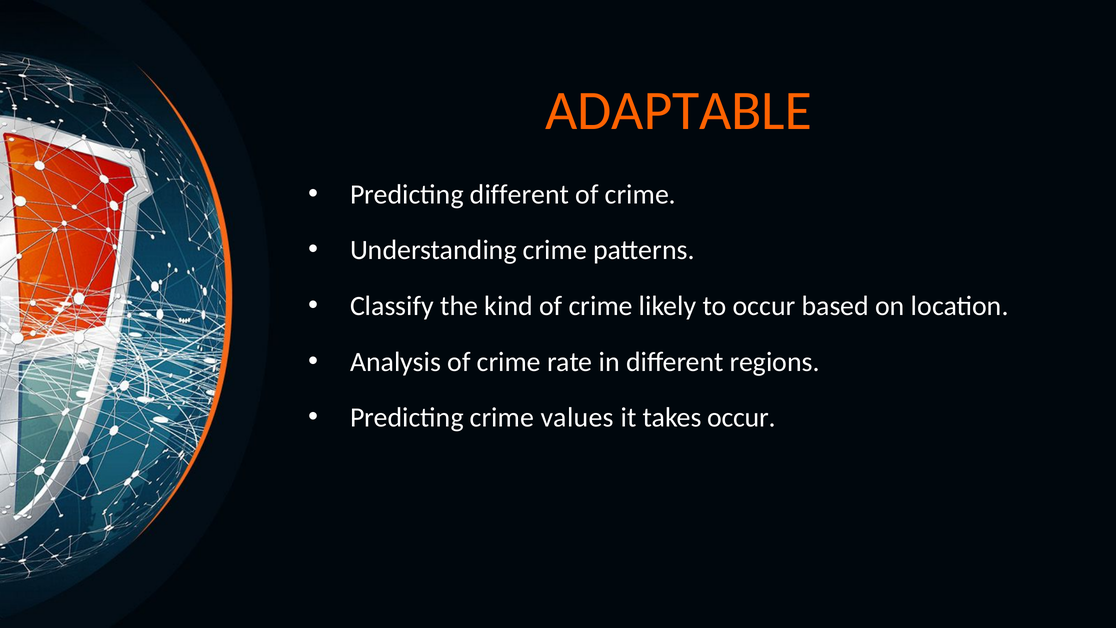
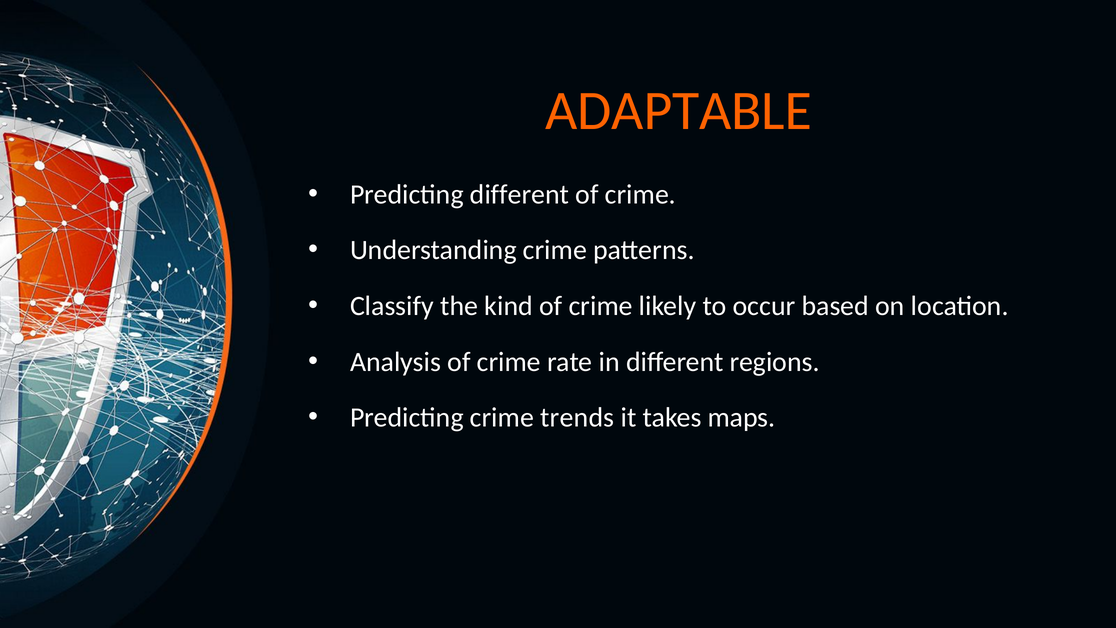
values: values -> trends (577, 418)
takes occur: occur -> maps (742, 418)
